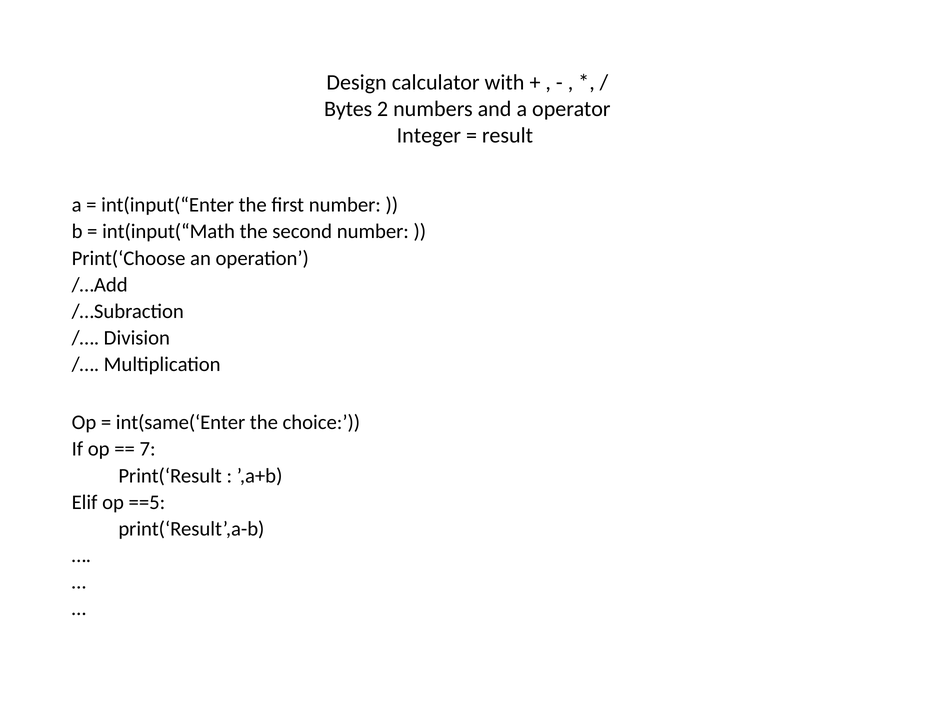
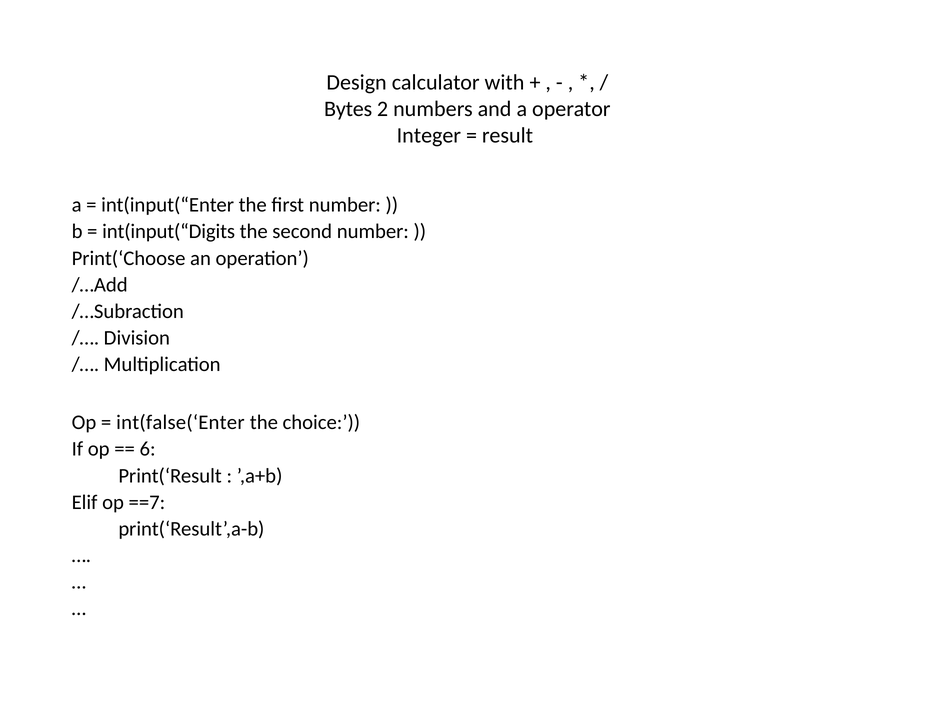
int(input(“Math: int(input(“Math -> int(input(“Digits (169, 232)
int(same(‘Enter: int(same(‘Enter -> int(false(‘Enter (180, 423)
7: 7 -> 6 (148, 449)
==5: ==5 -> ==7 (147, 502)
